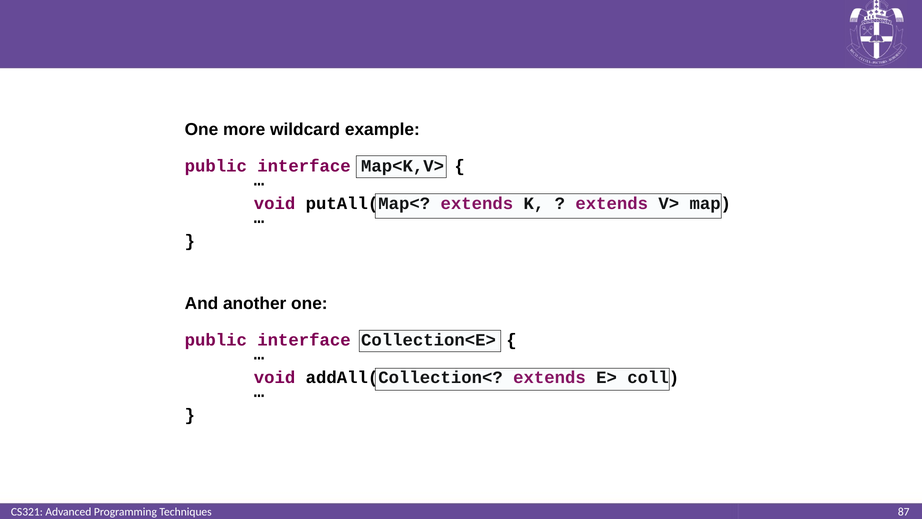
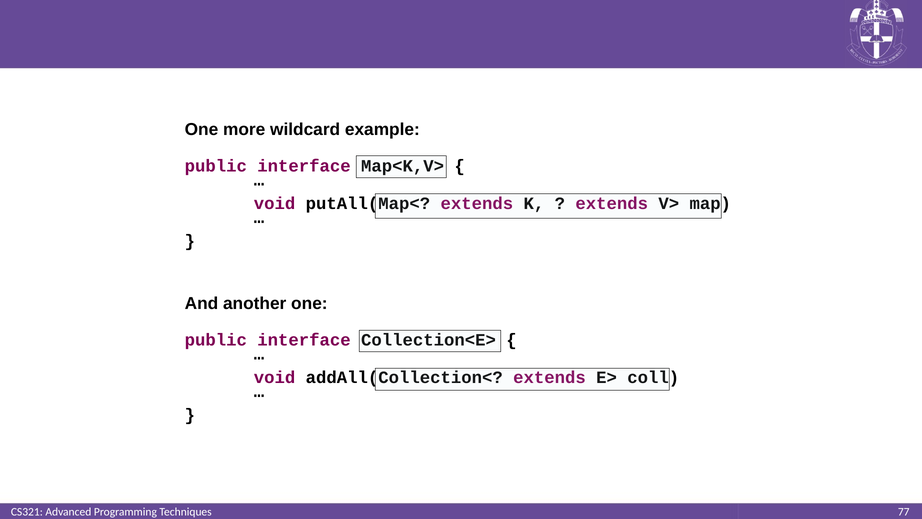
87: 87 -> 77 (904, 512)
